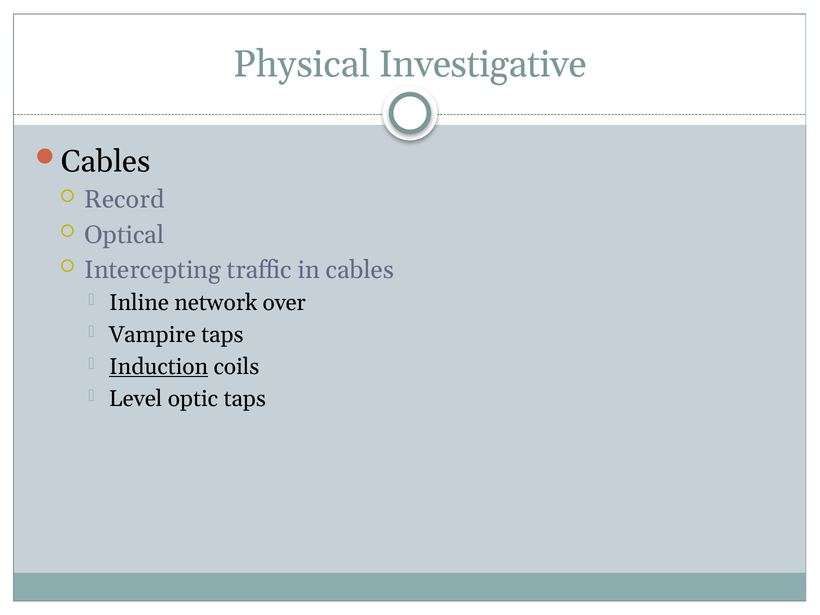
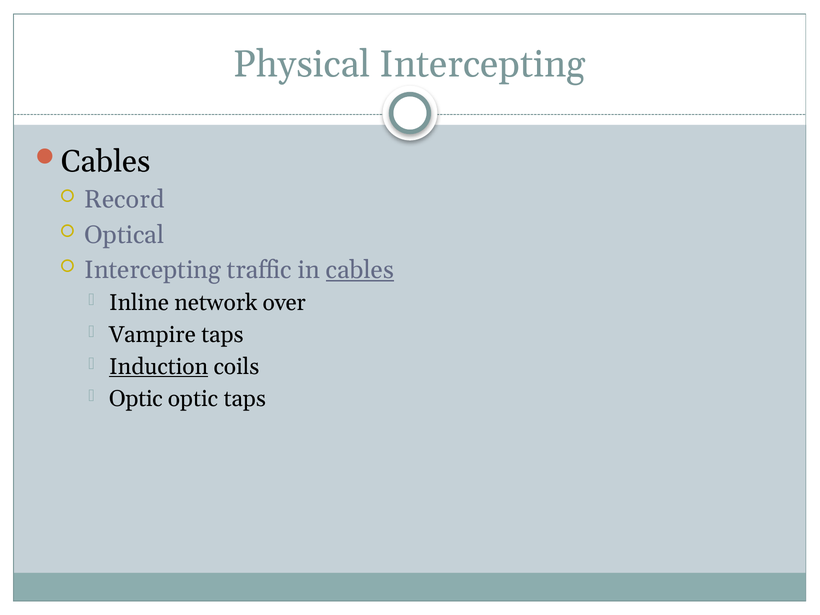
Physical Investigative: Investigative -> Intercepting (483, 65)
cables underline: none -> present (360, 270)
Level: Level -> Optic (136, 399)
